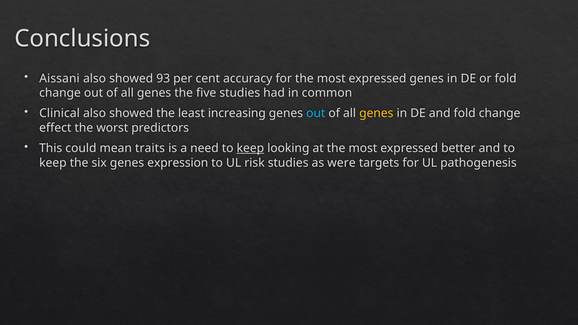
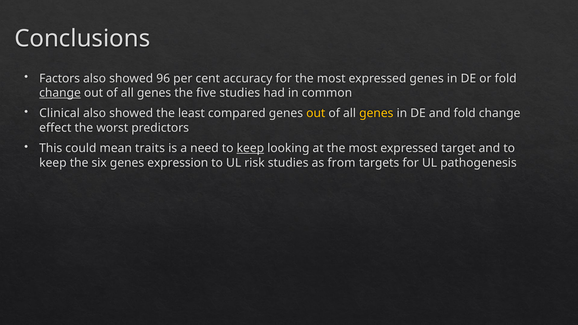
Aissani: Aissani -> Factors (60, 78)
93: 93 -> 96 (163, 78)
change underline: none -> present (60, 93)
increasing: increasing -> compared (237, 113)
out colour: light blue -> yellow (316, 113)
better: better -> target (458, 148)
were: were -> from (341, 163)
